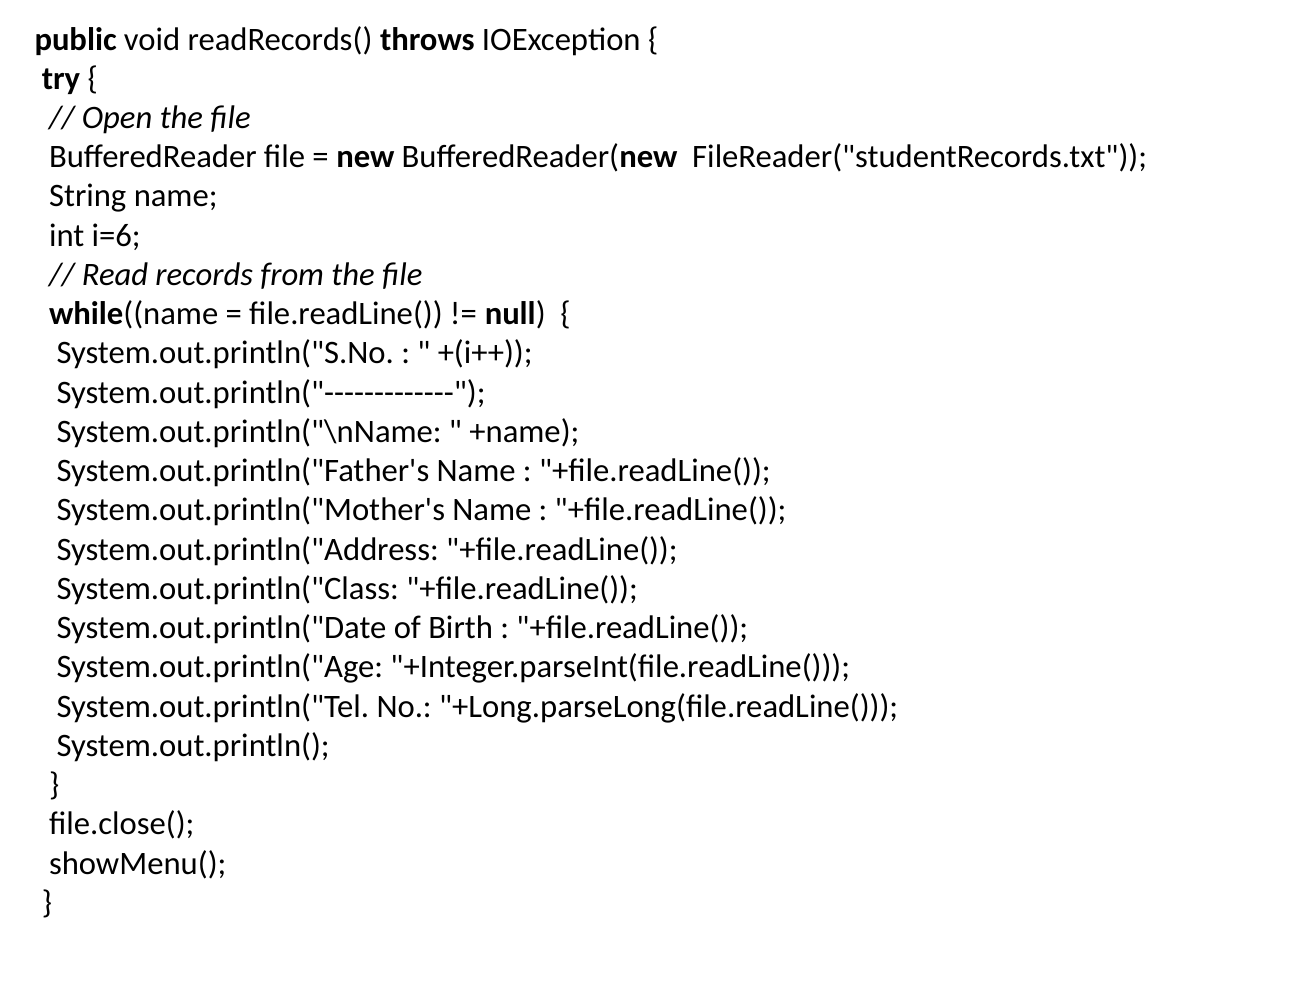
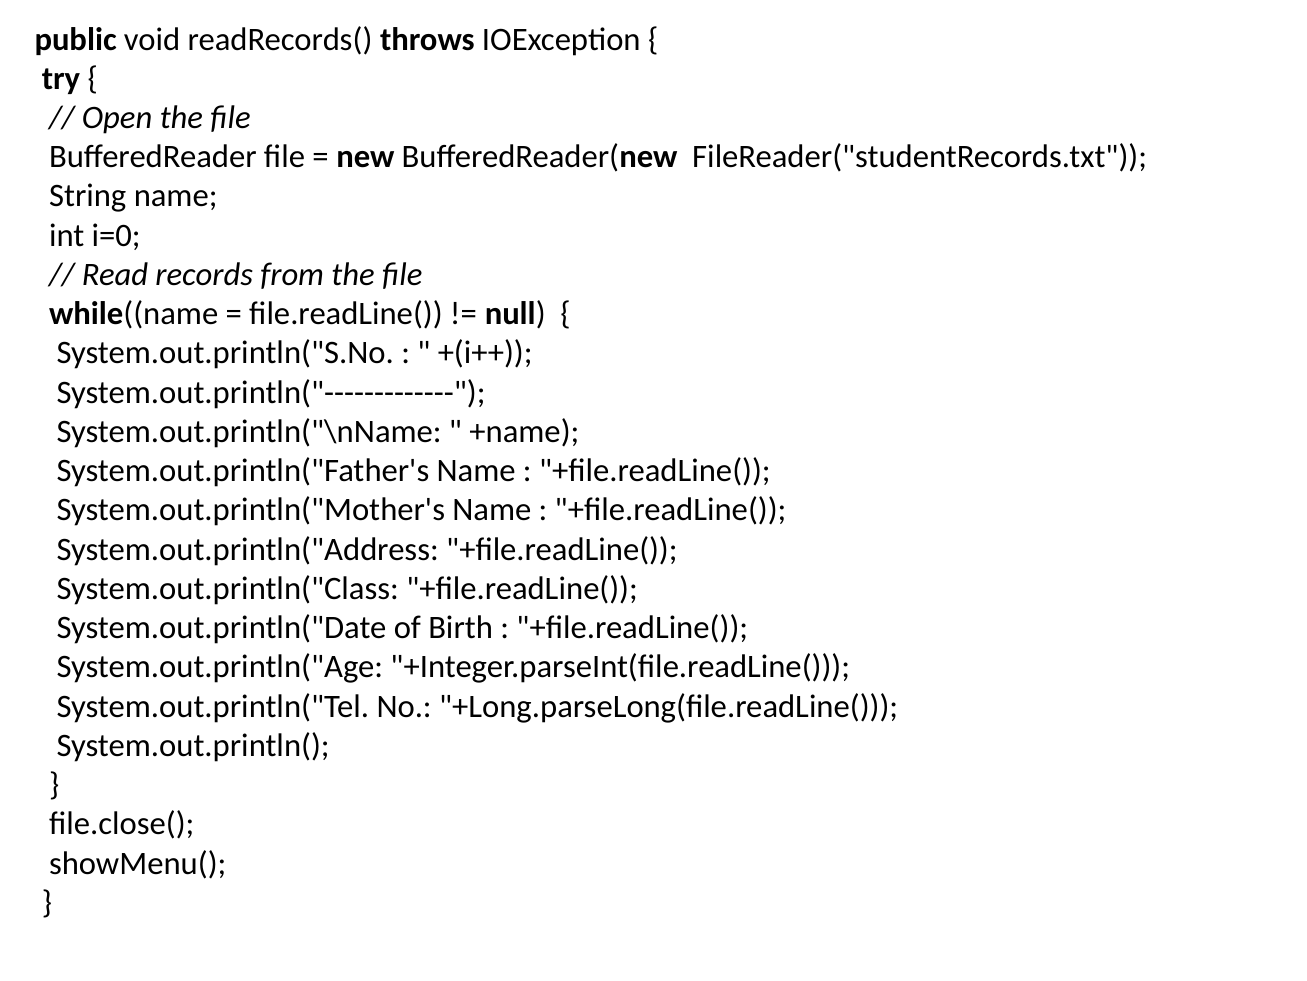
i=6: i=6 -> i=0 (116, 235)
